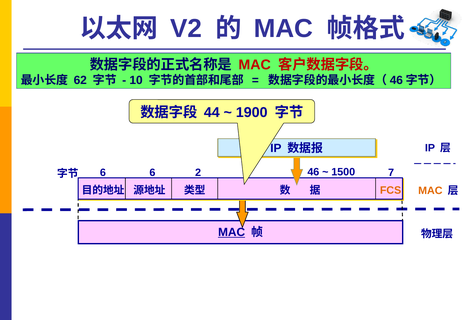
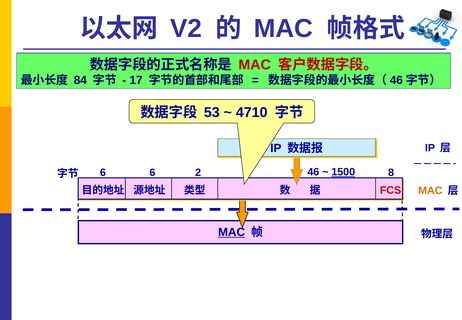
62: 62 -> 84 (80, 80)
10: 10 -> 17 (136, 80)
44: 44 -> 53 (212, 112)
1900: 1900 -> 4710 (252, 112)
7: 7 -> 8 (391, 172)
1500 underline: none -> present (343, 172)
FCS colour: orange -> red (391, 190)
